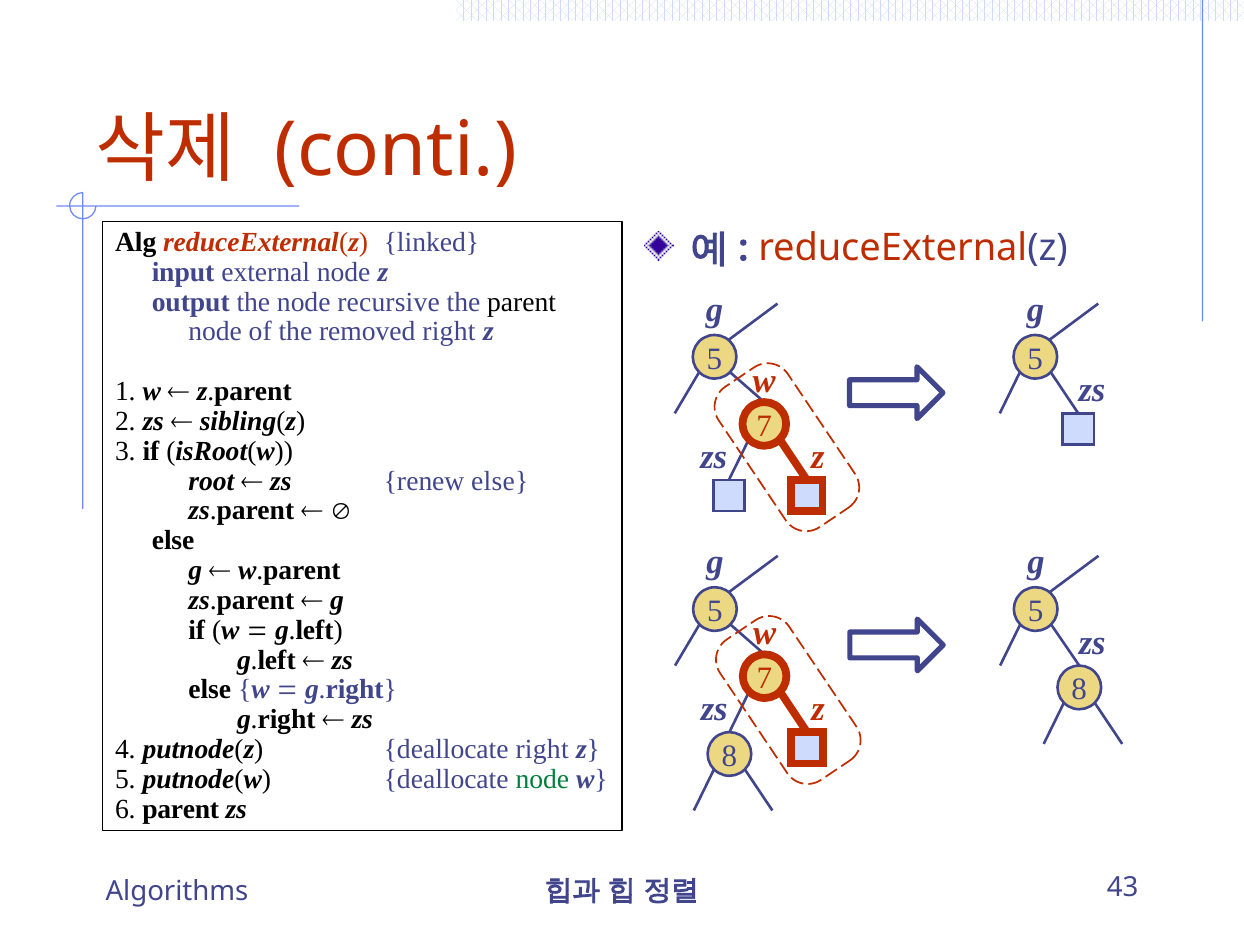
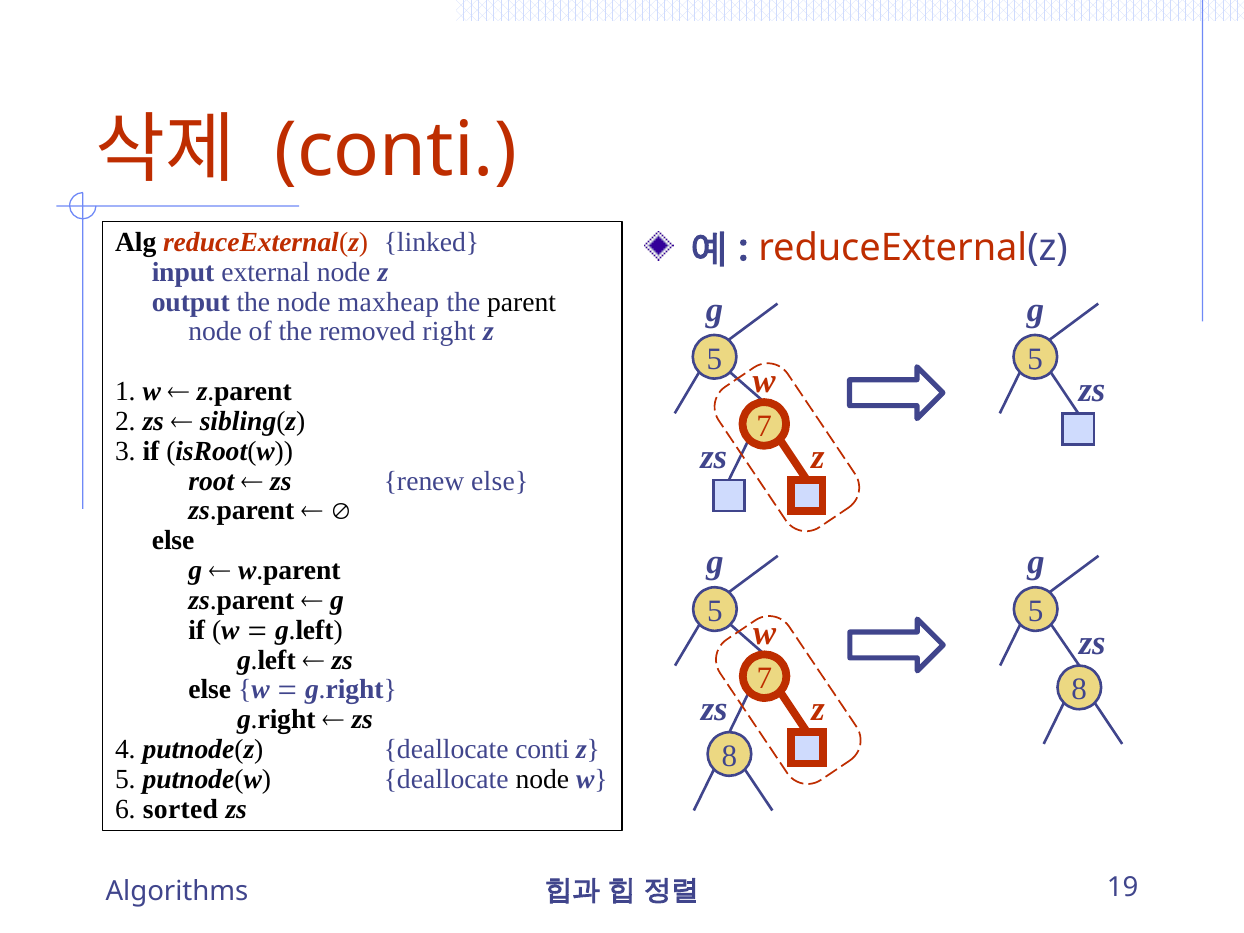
recursive: recursive -> maxheap (388, 302)
deallocate right: right -> conti (542, 749)
node colour: green -> black (542, 779)
6 parent: parent -> sorted (180, 809)
43: 43 -> 19 (1123, 887)
